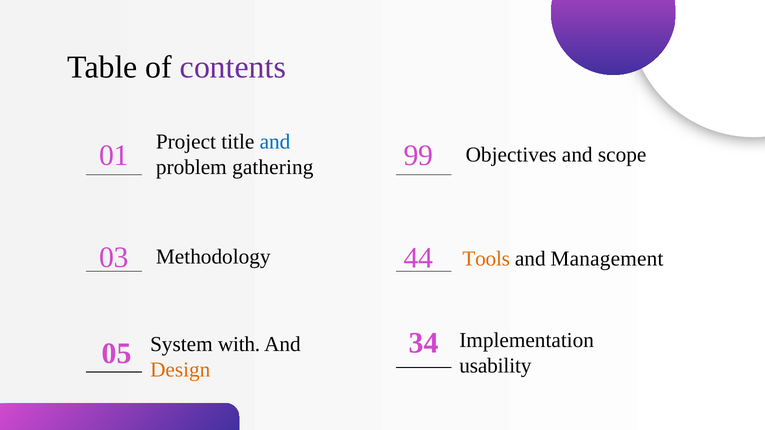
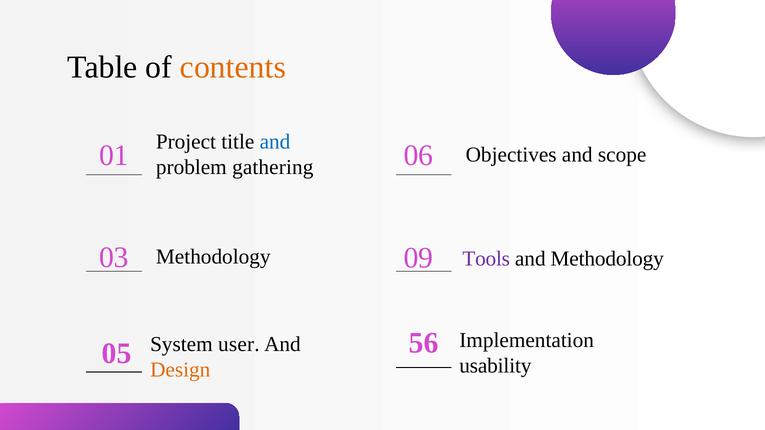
contents colour: purple -> orange (233, 67)
99: 99 -> 06 (418, 155)
44: 44 -> 09 (418, 258)
Tools colour: orange -> purple (486, 259)
and Management: Management -> Methodology (607, 259)
with: with -> user (239, 345)
34: 34 -> 56 (424, 343)
